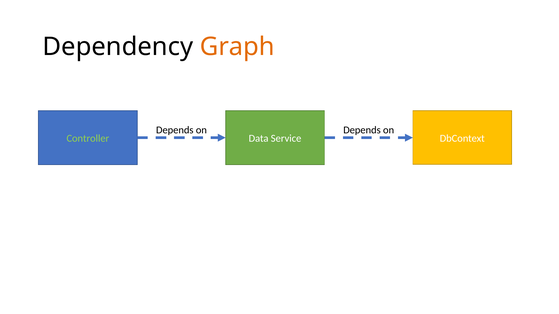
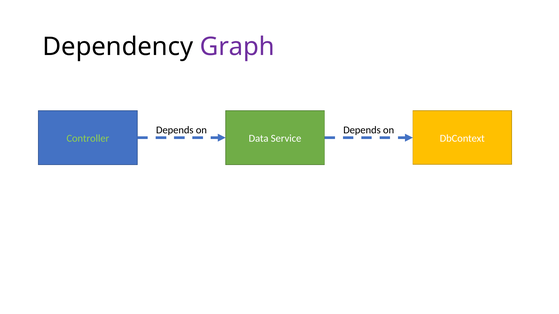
Graph colour: orange -> purple (237, 47)
